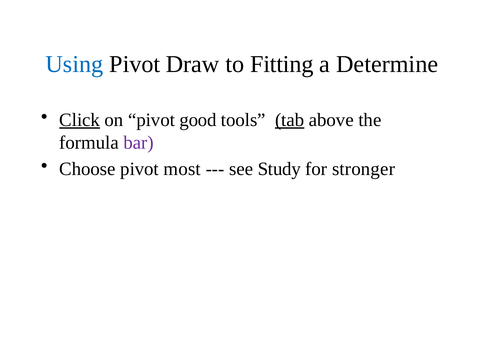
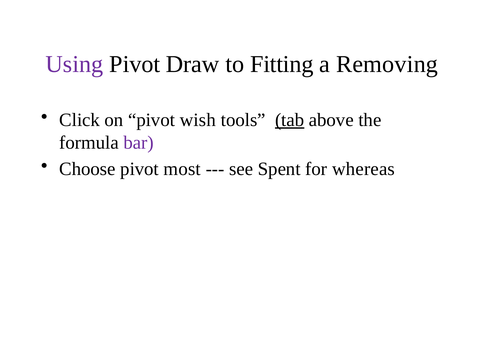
Using colour: blue -> purple (74, 64)
Determine: Determine -> Removing (387, 64)
Click underline: present -> none (80, 120)
good: good -> wish (198, 120)
Study: Study -> Spent (279, 169)
stronger: stronger -> whereas (364, 169)
